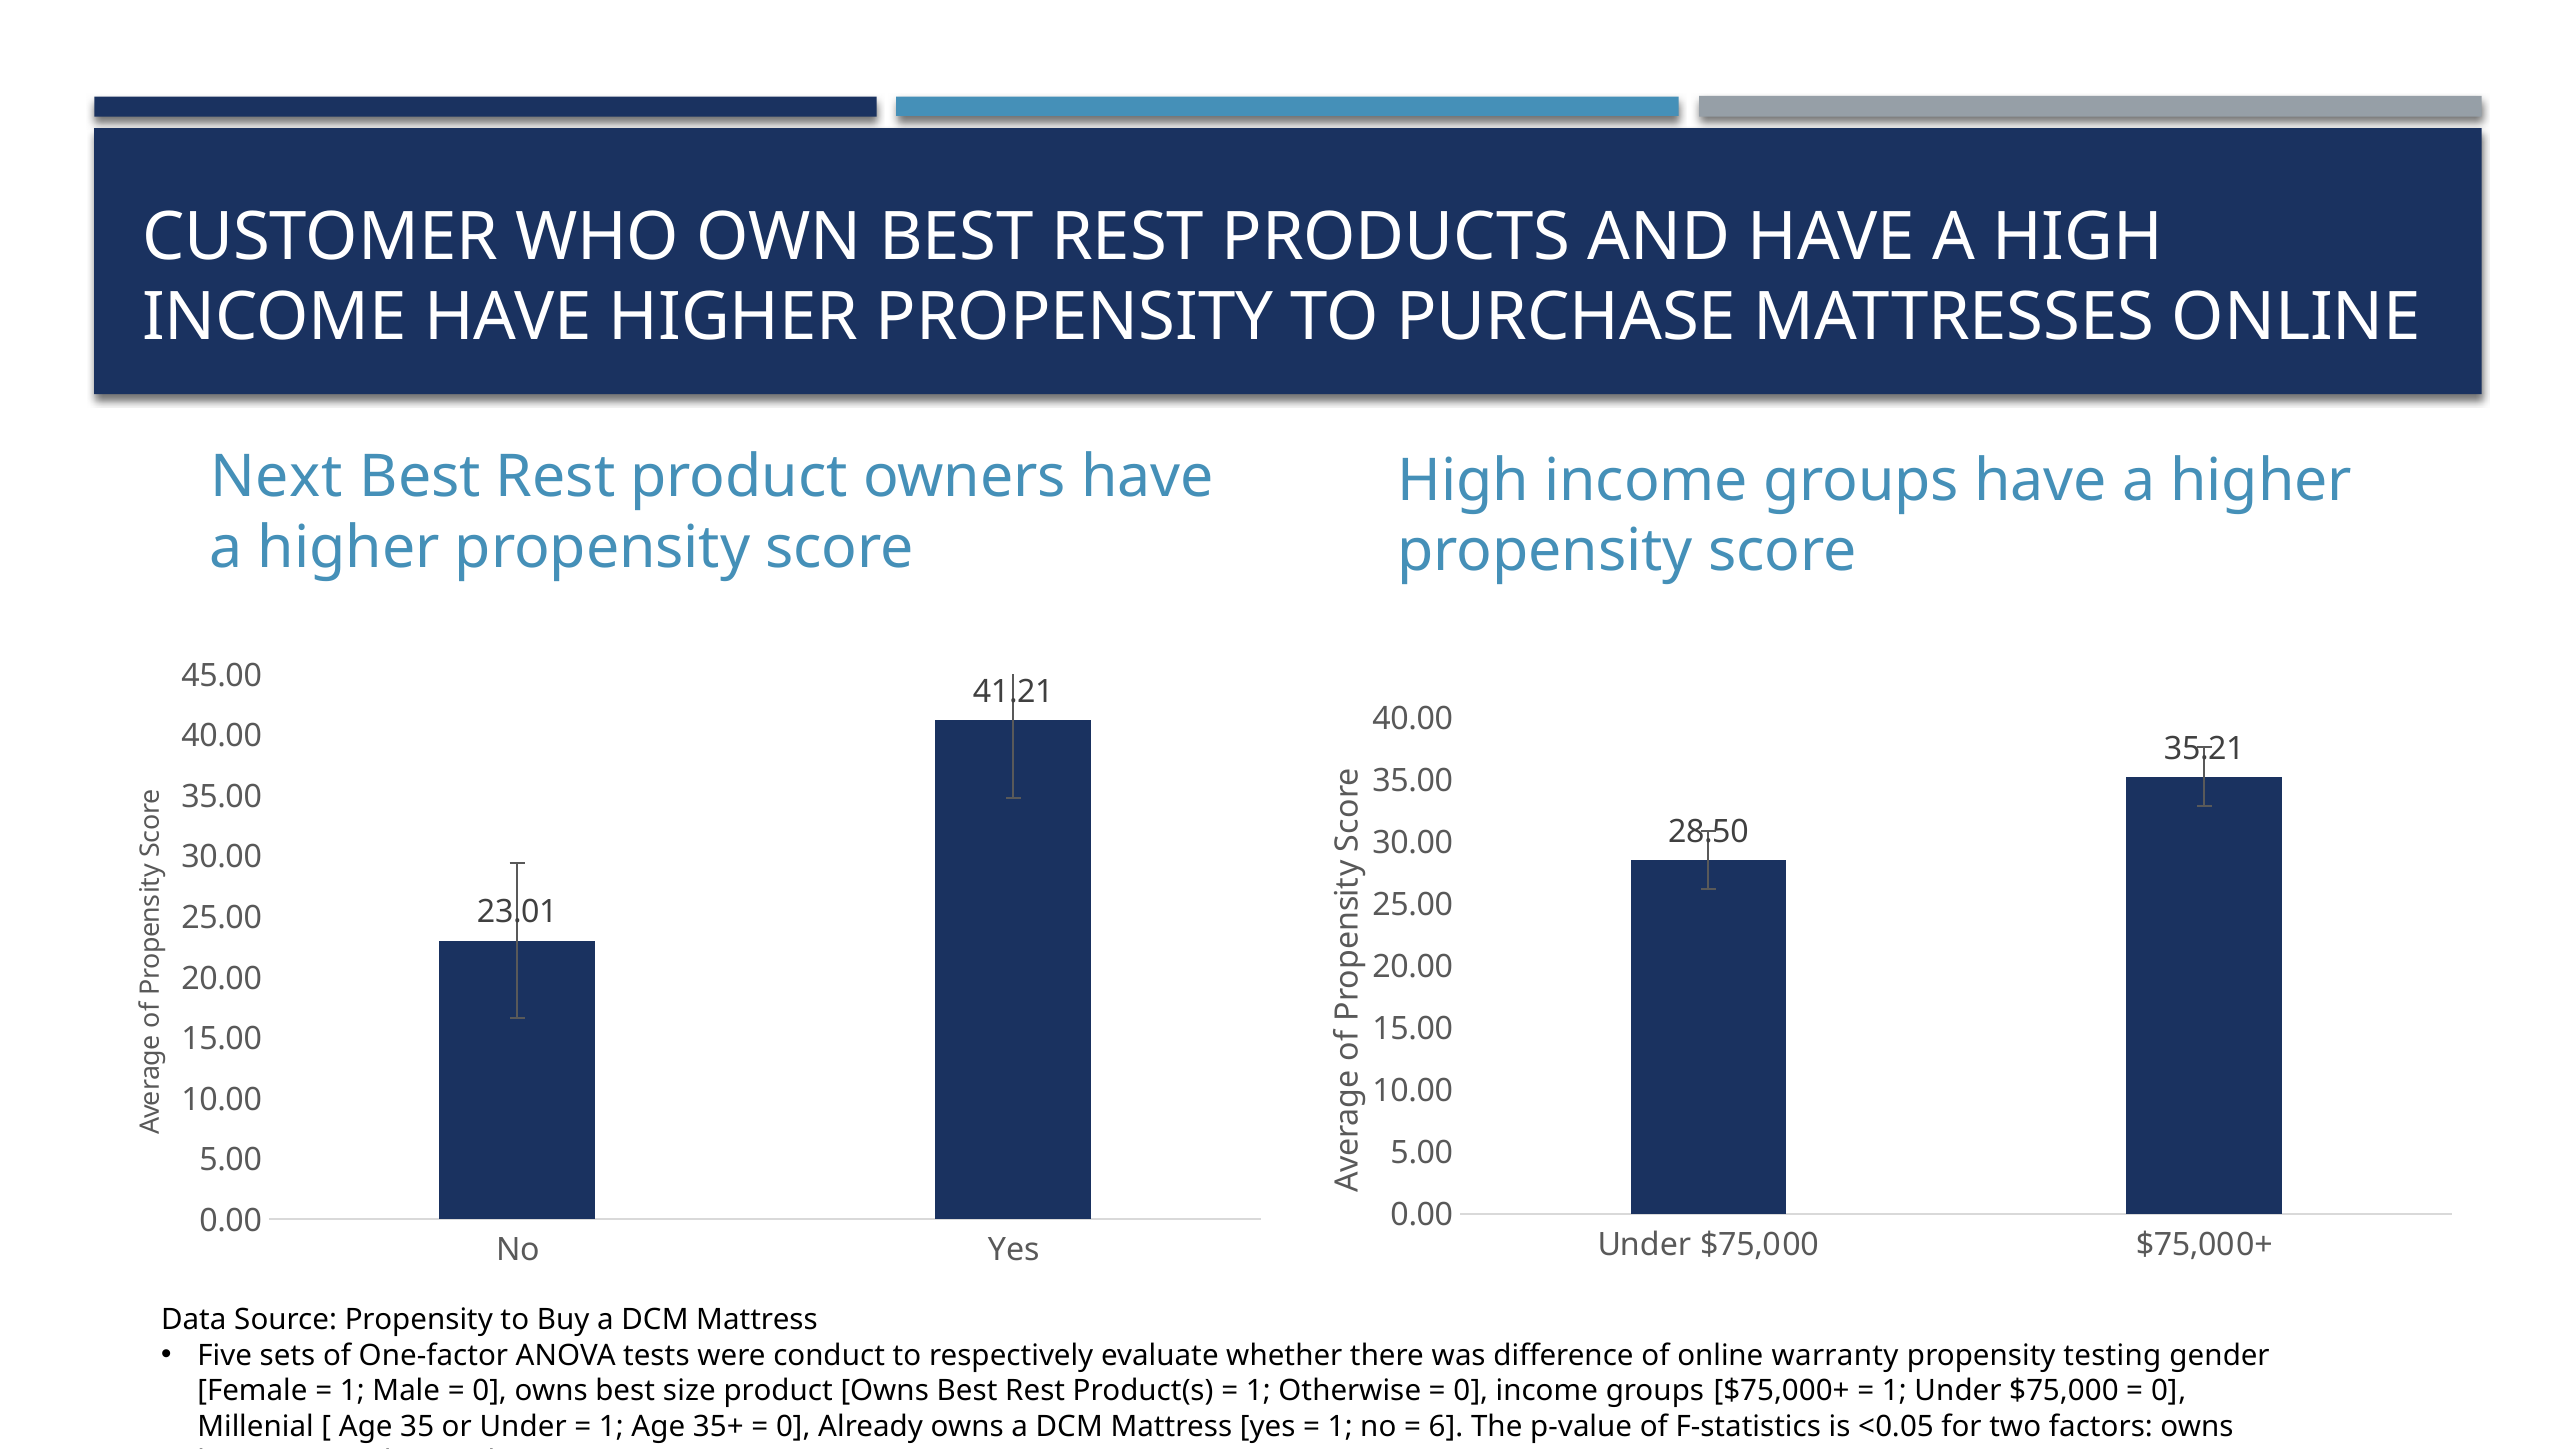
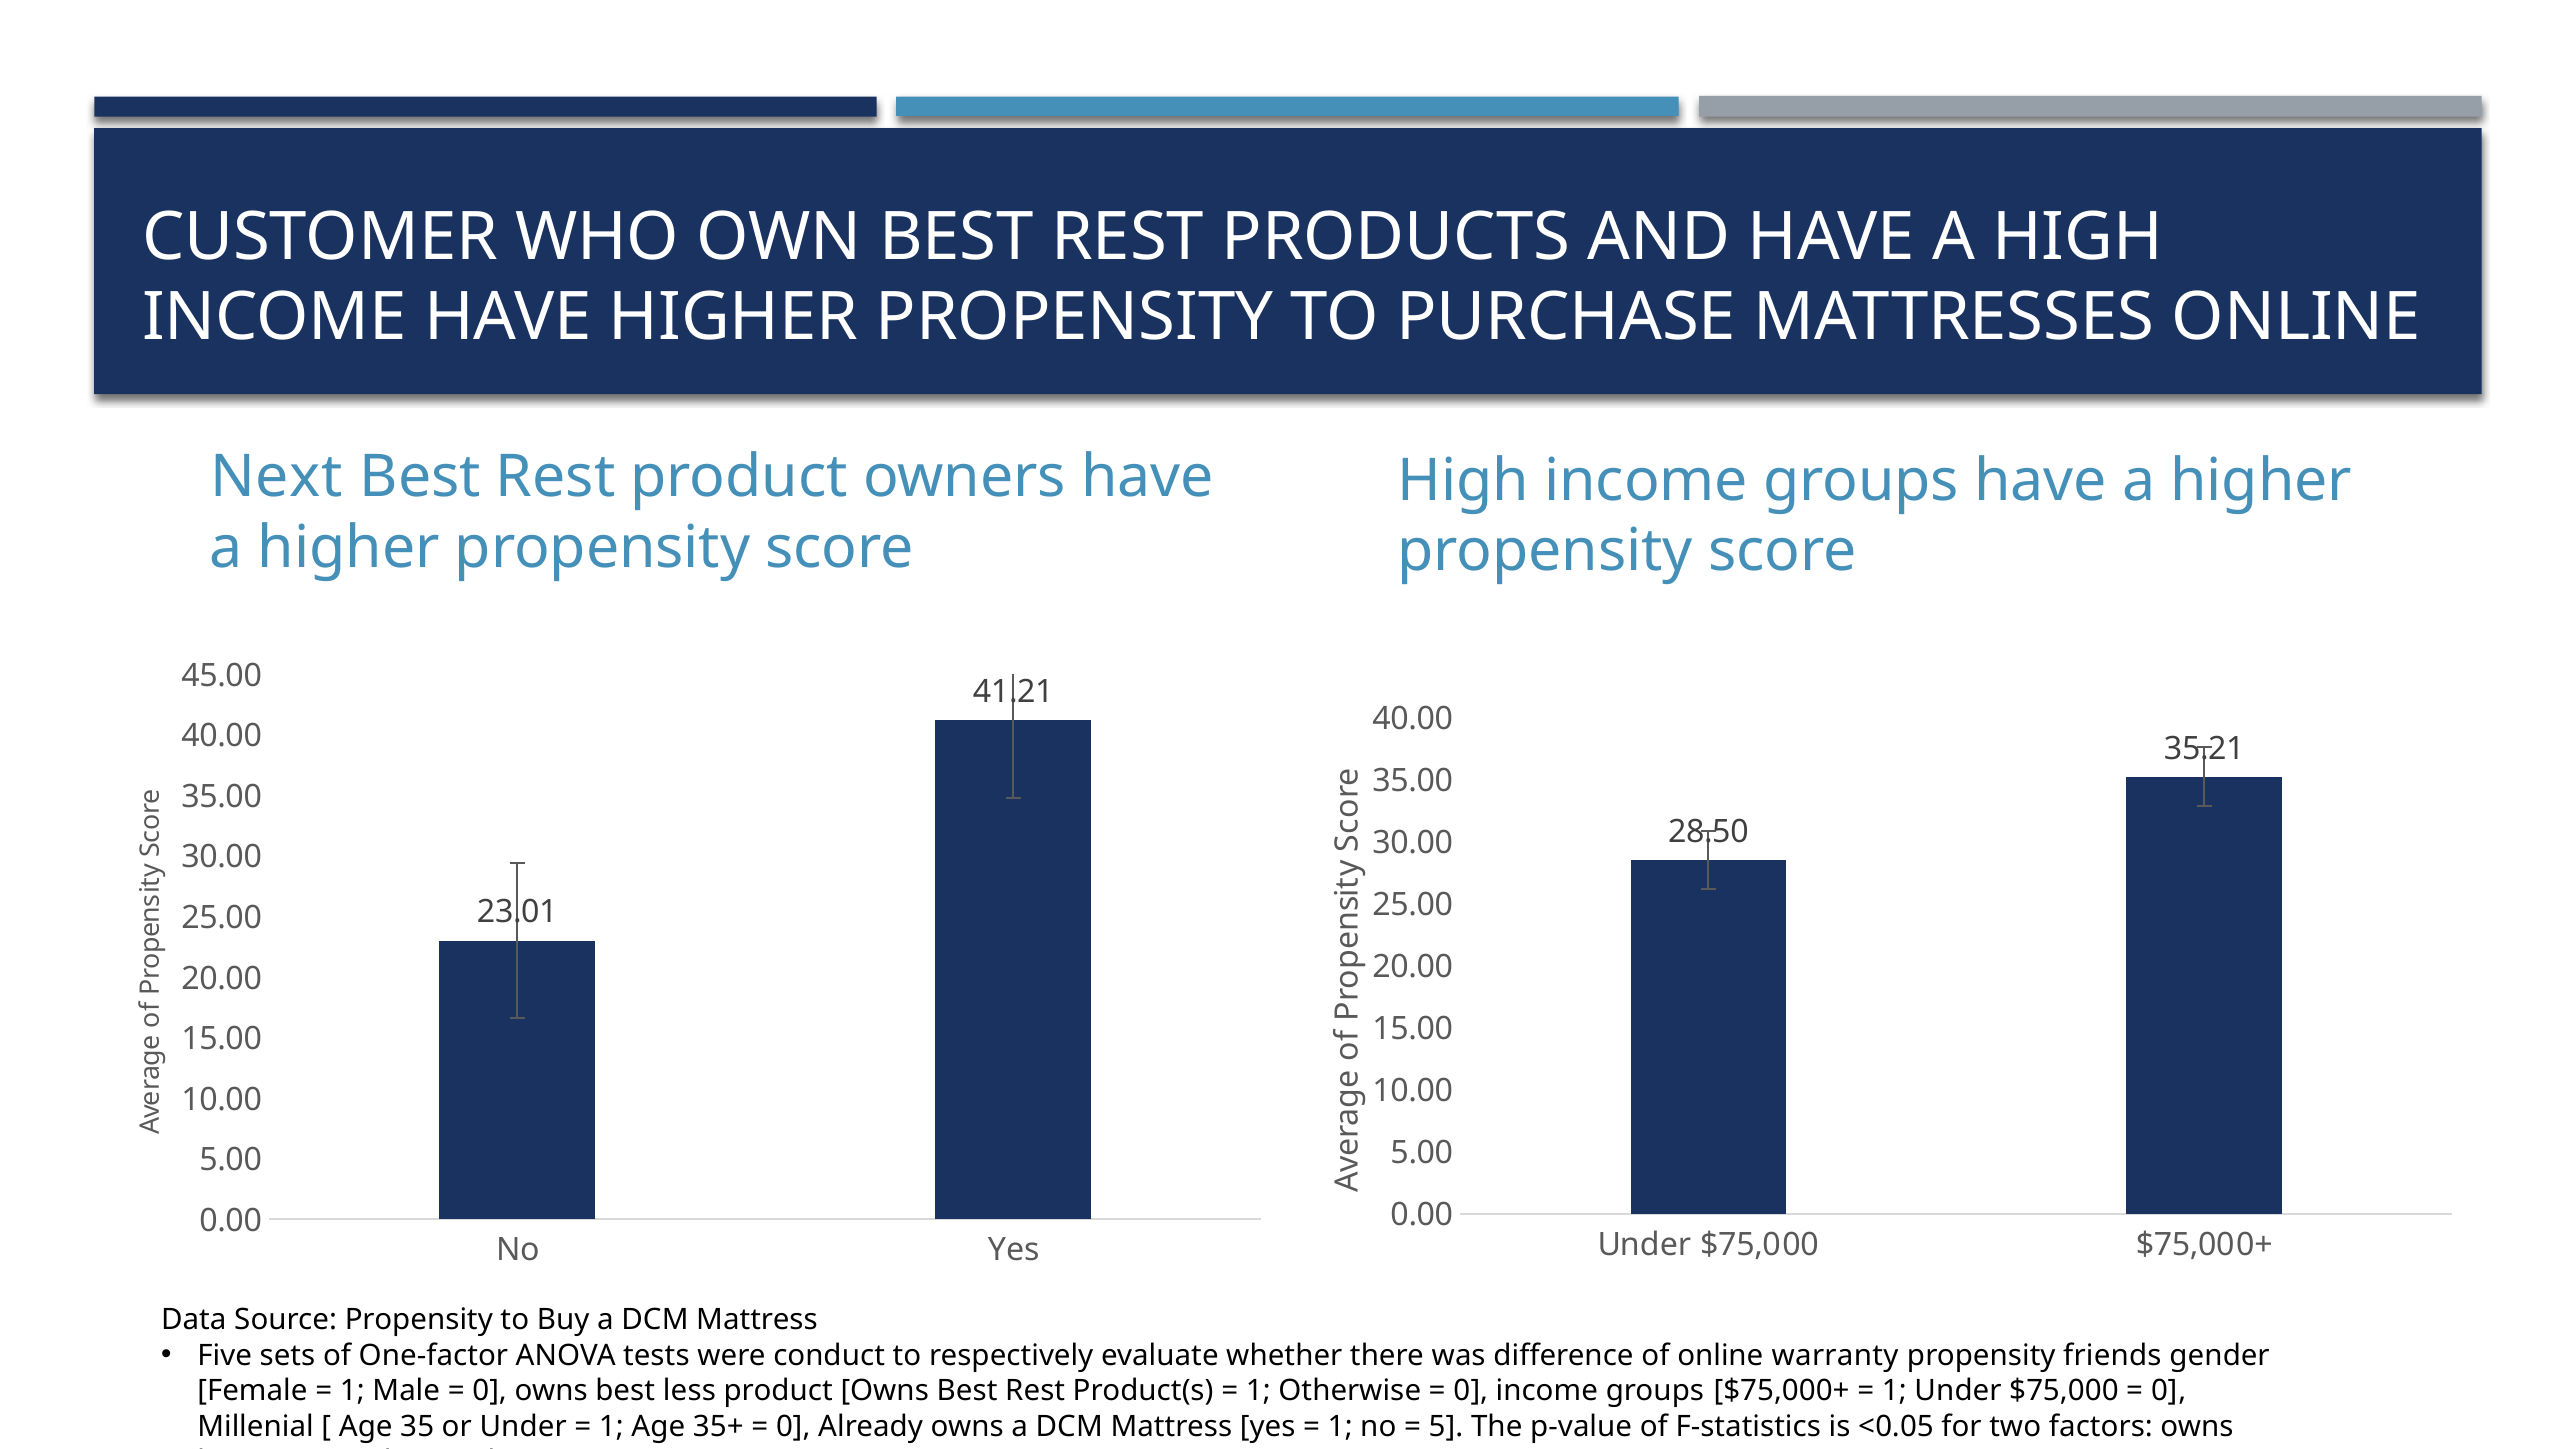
testing: testing -> friends (2112, 1356)
size: size -> less (689, 1391)
6: 6 -> 5 (1446, 1426)
